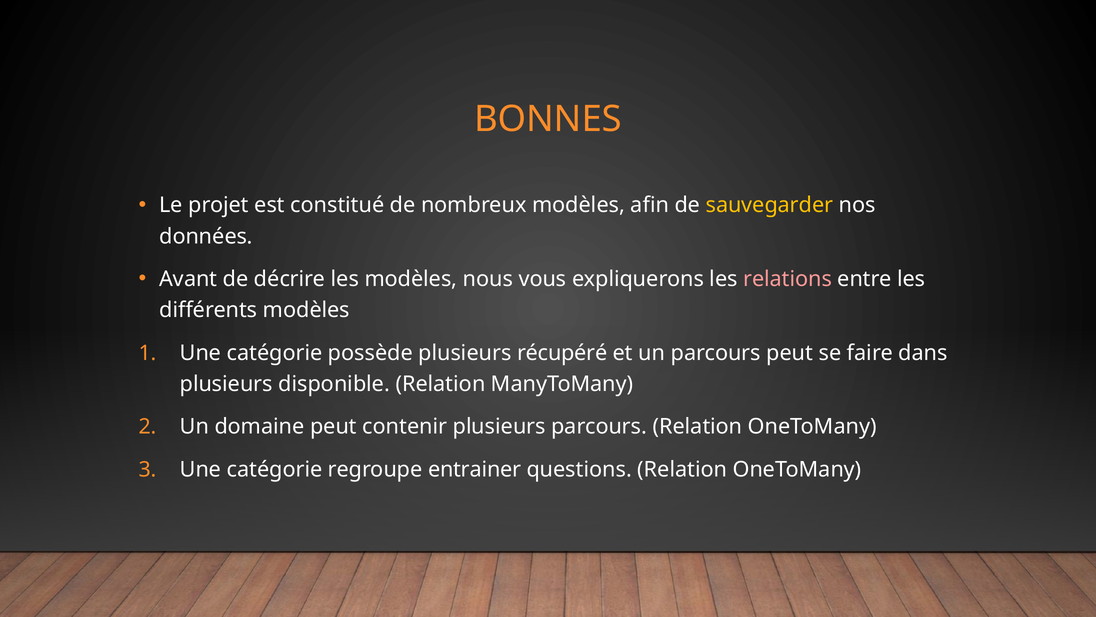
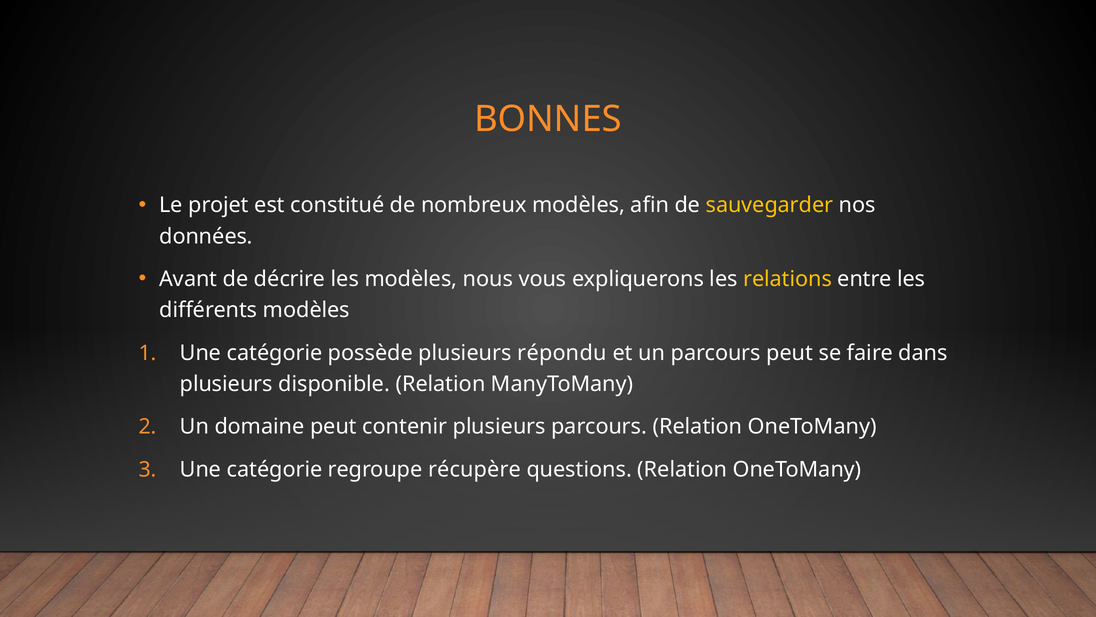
relations colour: pink -> yellow (788, 279)
récupéré: récupéré -> répondu (562, 353)
entrainer: entrainer -> récupère (474, 469)
